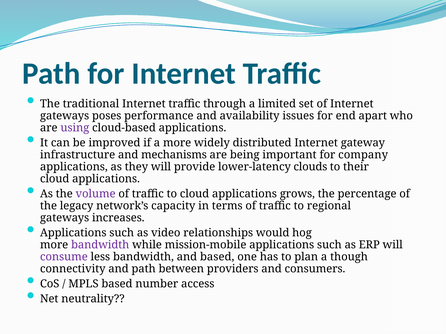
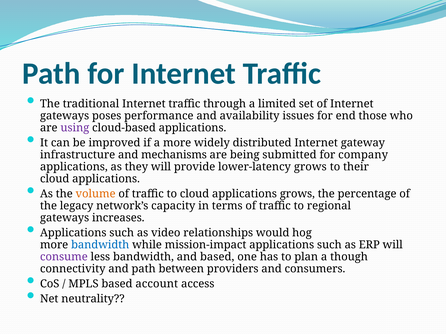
apart: apart -> those (373, 116)
important: important -> submitted (289, 155)
lower-latency clouds: clouds -> grows (310, 167)
volume colour: purple -> orange (96, 194)
bandwidth colour: purple -> blue (100, 245)
mission-mobile: mission-mobile -> mission-impact (206, 245)
number: number -> account (157, 284)
